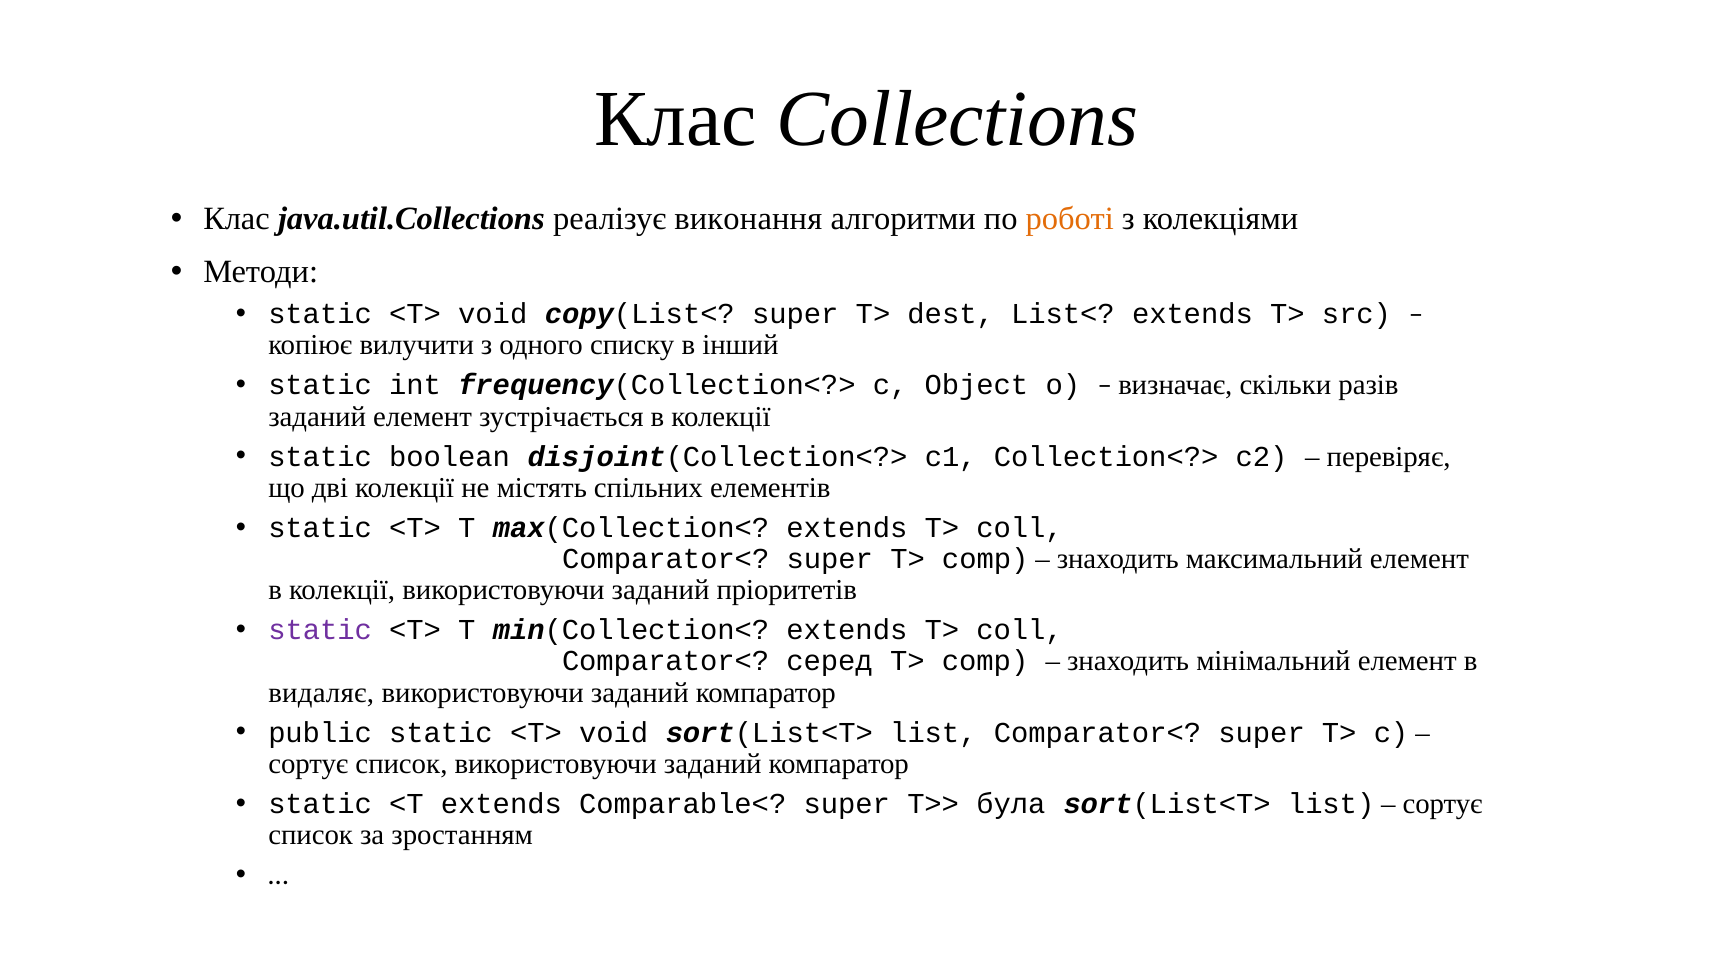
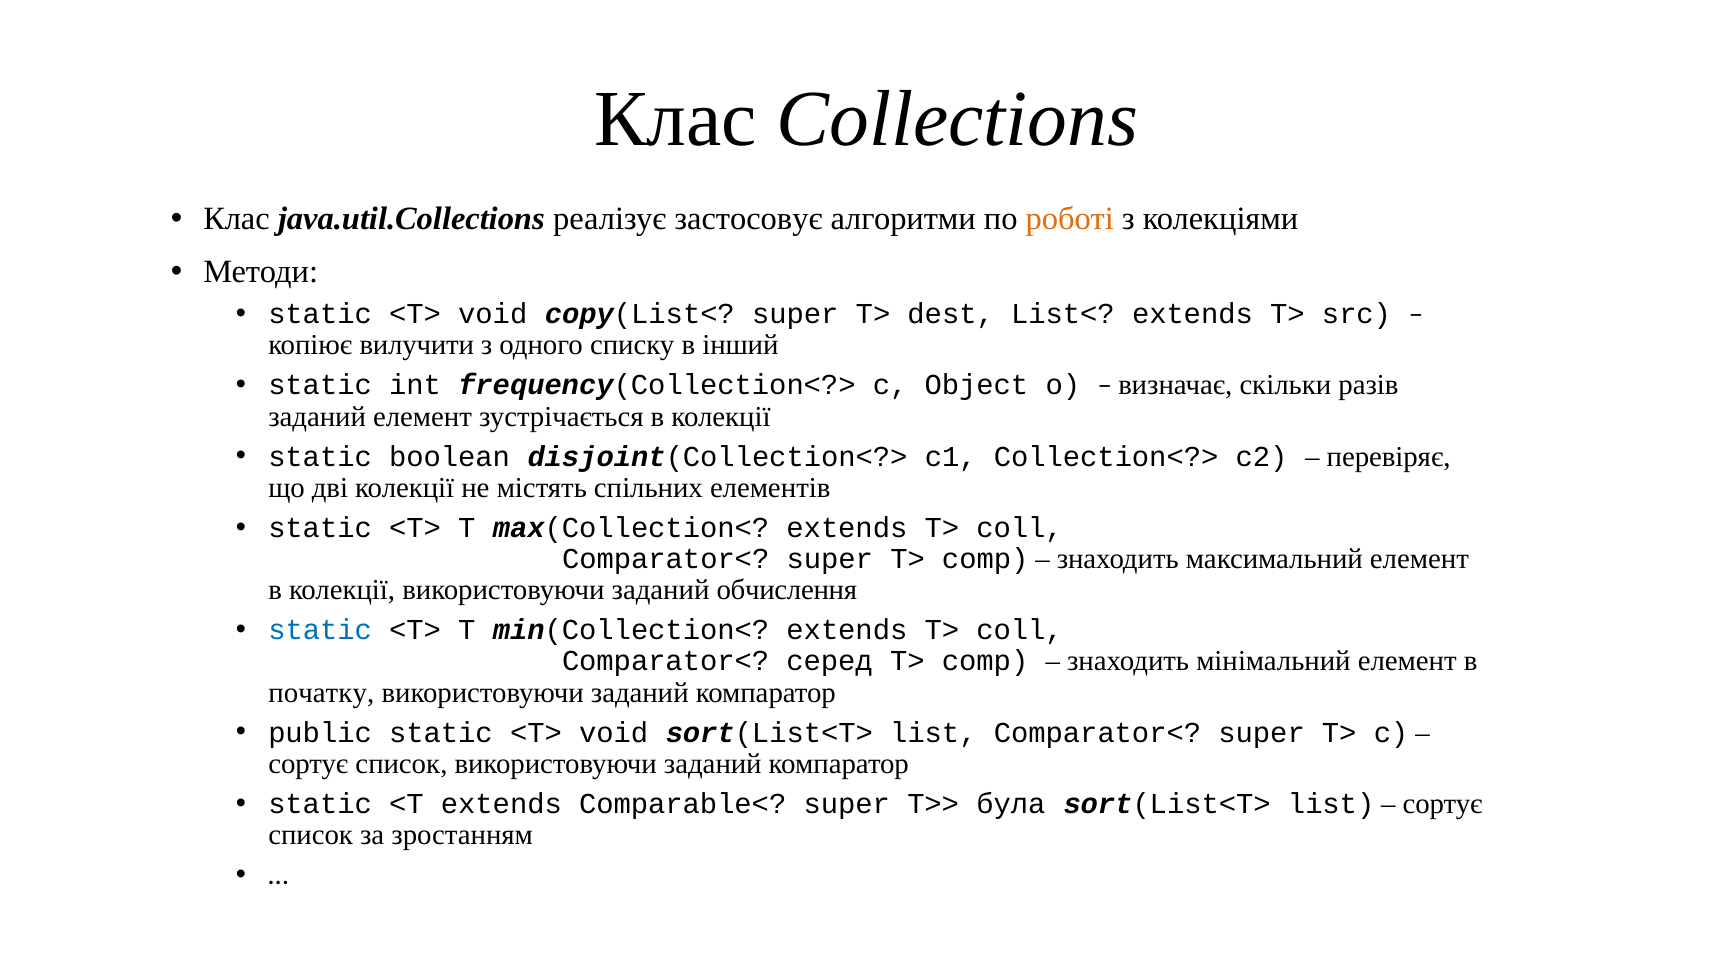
виконання: виконання -> застосовує (748, 219)
пріоритетів: пріоритетів -> обчислення (787, 590)
static colour: purple -> blue (320, 630)
видаляє: видаляє -> початку (321, 692)
